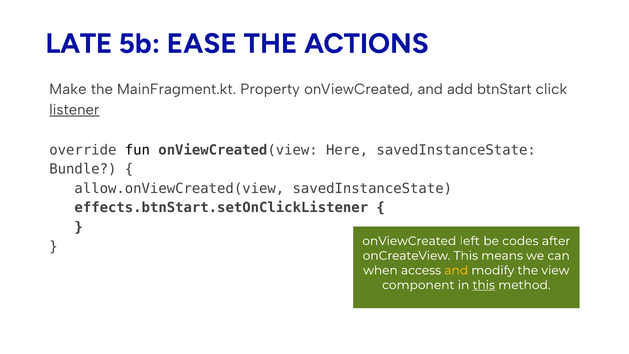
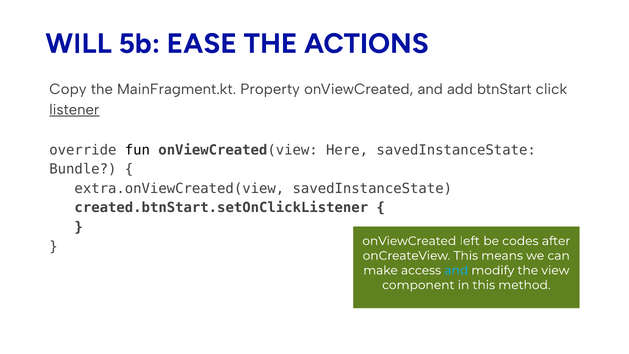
LATE: LATE -> WILL (79, 44)
Make: Make -> Copy (68, 89)
allow.onViewCreated(view: allow.onViewCreated(view -> extra.onViewCreated(view (179, 188)
effects.btnStart.setOnClickListener: effects.btnStart.setOnClickListener -> created.btnStart.setOnClickListener (221, 208)
when: when -> make (381, 270)
and colour: yellow -> light blue (456, 270)
this underline: present -> none (484, 285)
